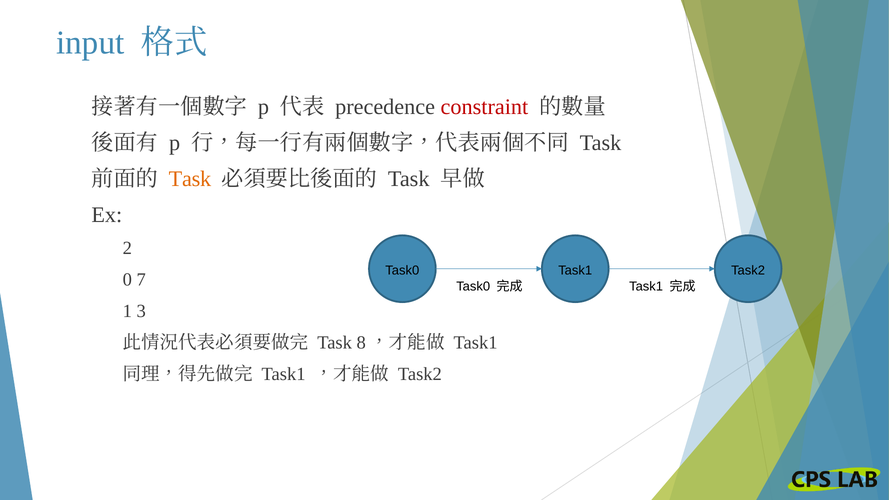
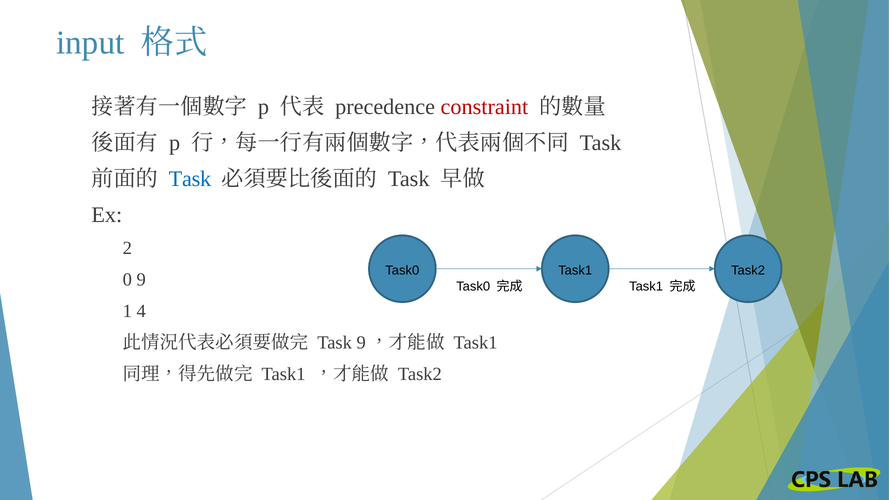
Task colour: orange -> blue (190, 179)
7: 7 -> 9 (141, 280)
3: 3 -> 4 (141, 311)
Task 8: 8 -> 9 (361, 343)
